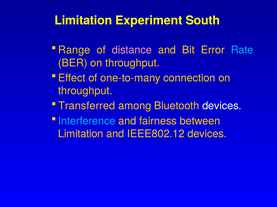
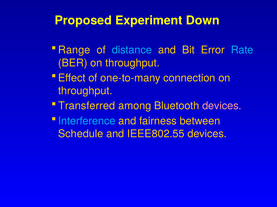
Limitation: Limitation -> Proposed (83, 20)
South: South -> Down (203, 20)
distance colour: pink -> light blue (132, 50)
devices colour: white -> pink (222, 106)
Limitation: Limitation -> Schedule (81, 134)
IEEE802.12: IEEE802.12 -> IEEE802.55 (156, 134)
